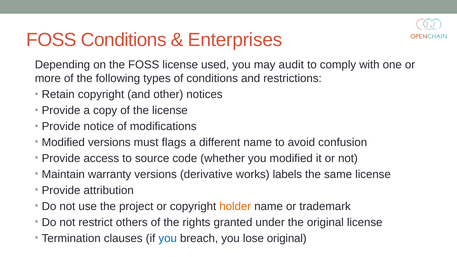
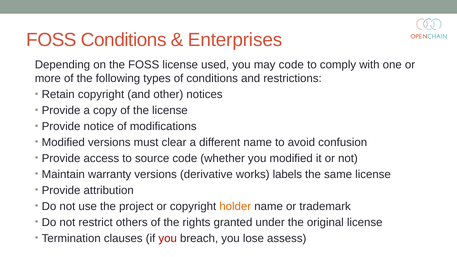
may audit: audit -> code (291, 65)
flags: flags -> clear (174, 142)
you colour: blue -> red (168, 238)
lose original: original -> assess (287, 238)
